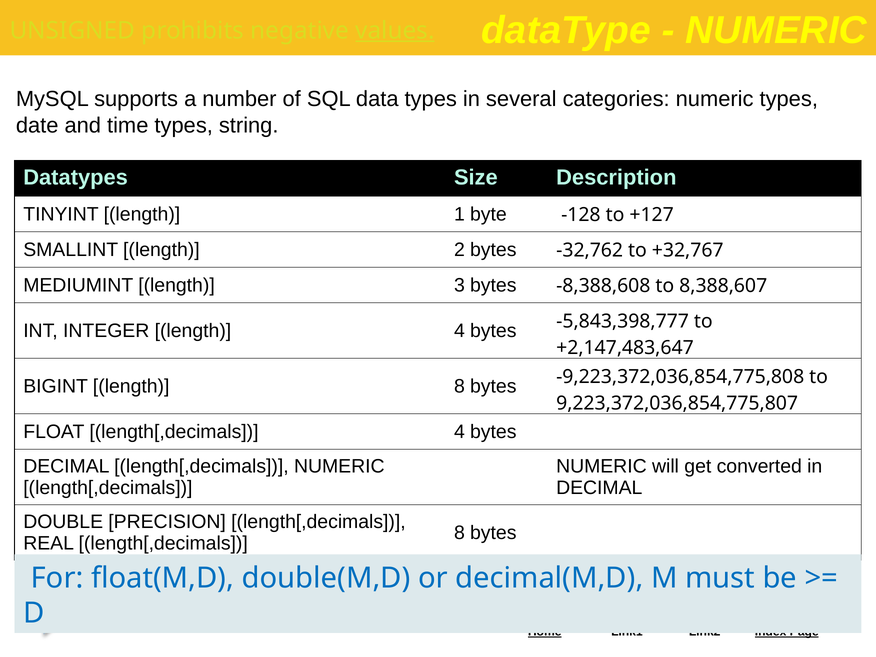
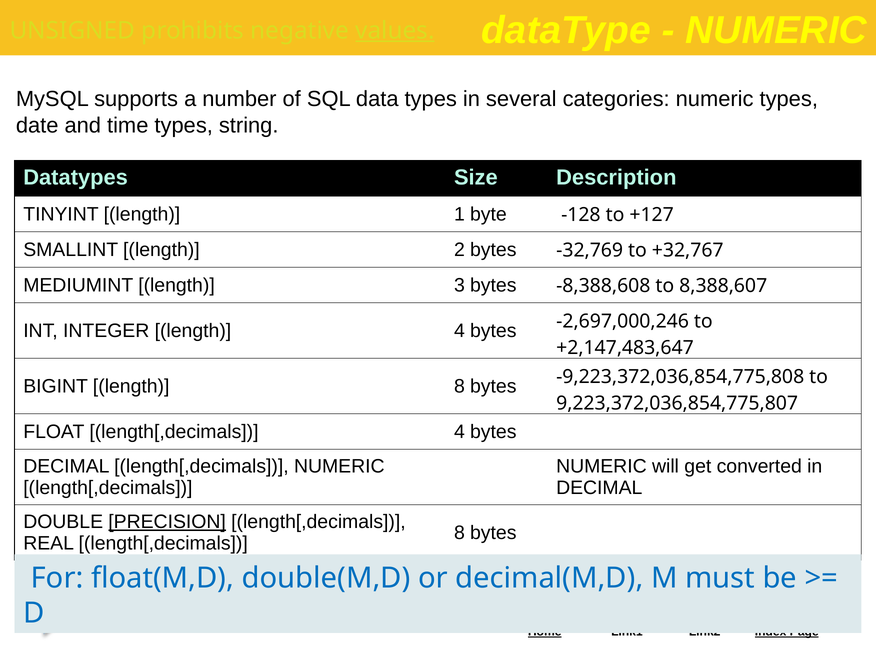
-32,762: -32,762 -> -32,769 (590, 251)
-5,843,398,777: -5,843,398,777 -> -2,697,000,246 (623, 321)
PRECISION underline: none -> present (167, 522)
